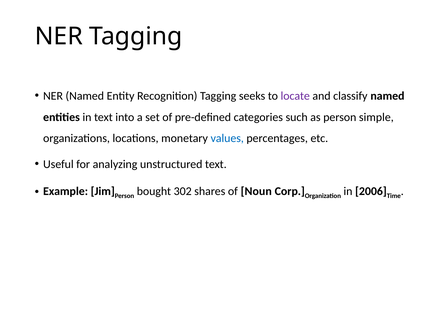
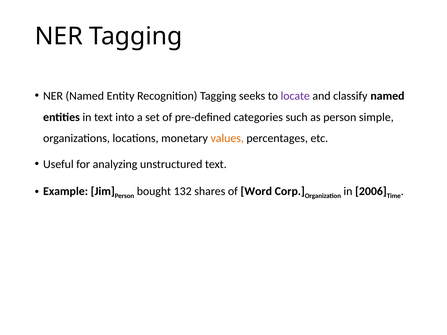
values colour: blue -> orange (227, 138)
302: 302 -> 132 (183, 191)
Noun: Noun -> Word (256, 191)
